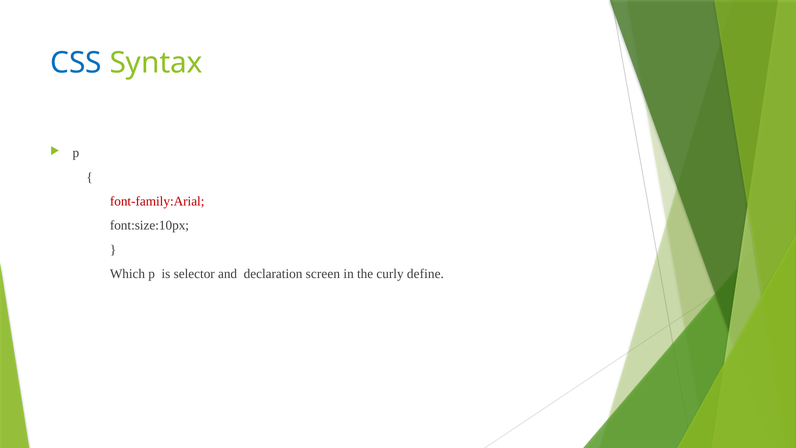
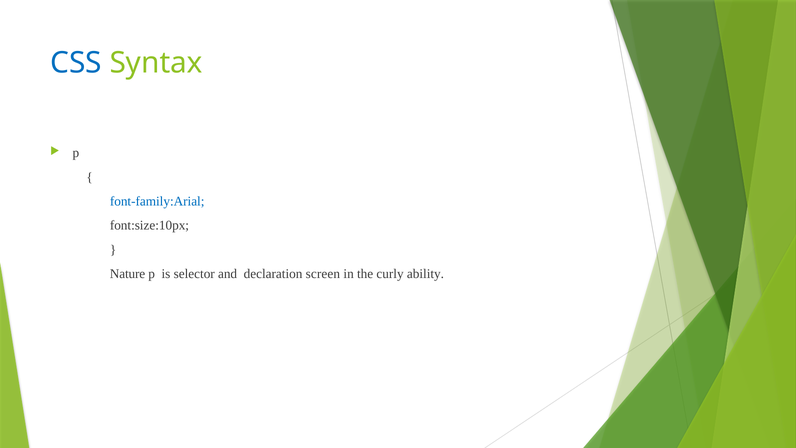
font-family:Arial colour: red -> blue (157, 201)
Which: Which -> Nature (128, 274)
define: define -> ability (425, 274)
